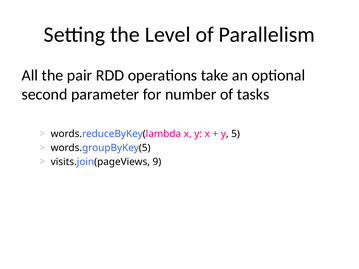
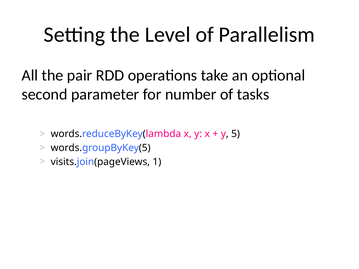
9: 9 -> 1 (157, 162)
